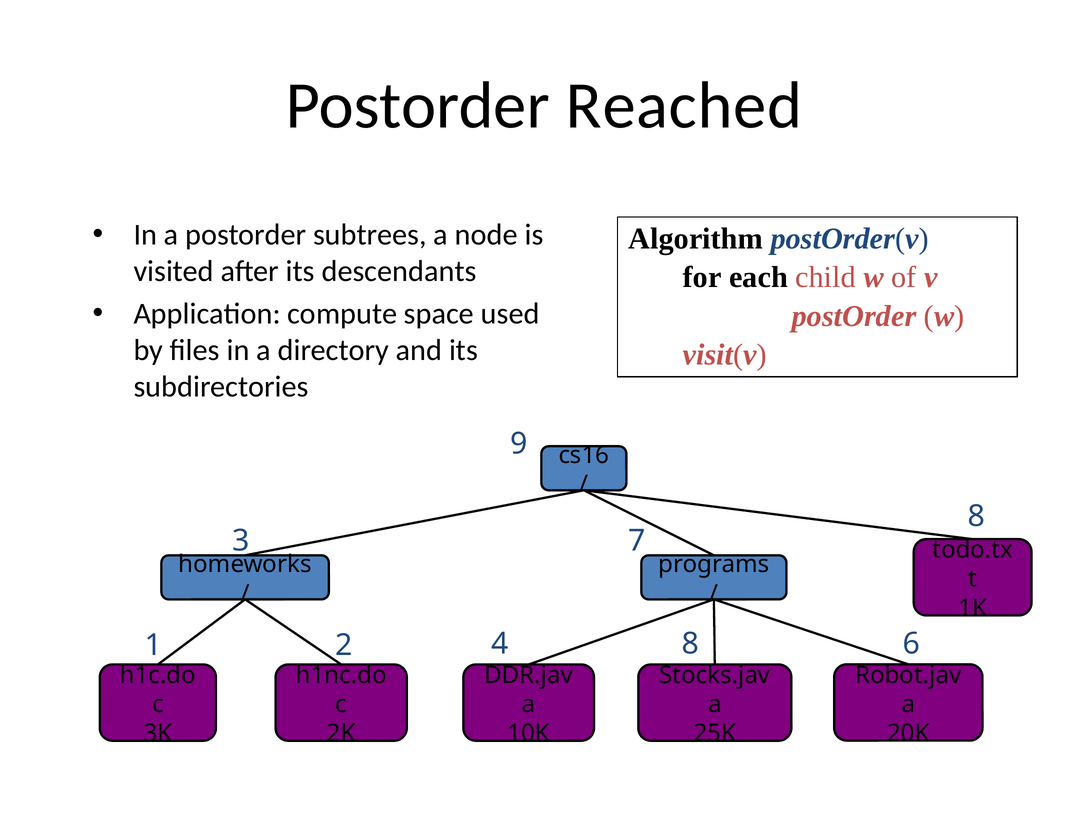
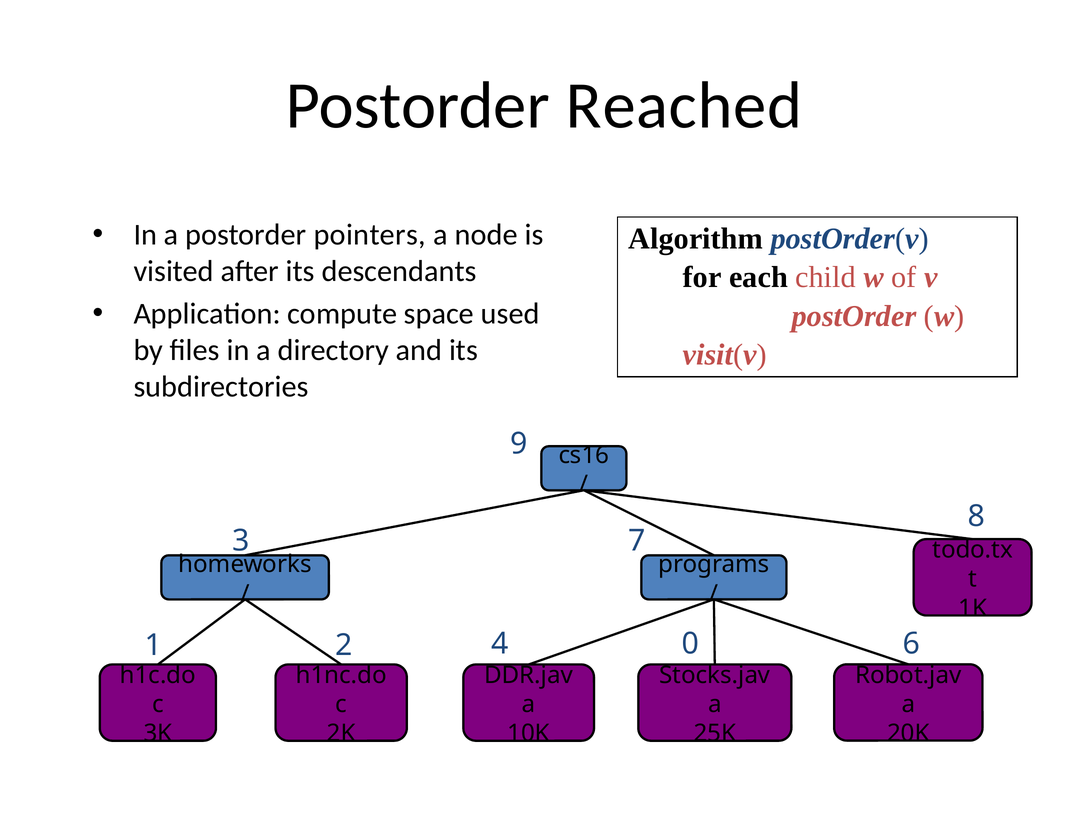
subtrees: subtrees -> pointers (370, 235)
4 8: 8 -> 0 (690, 643)
